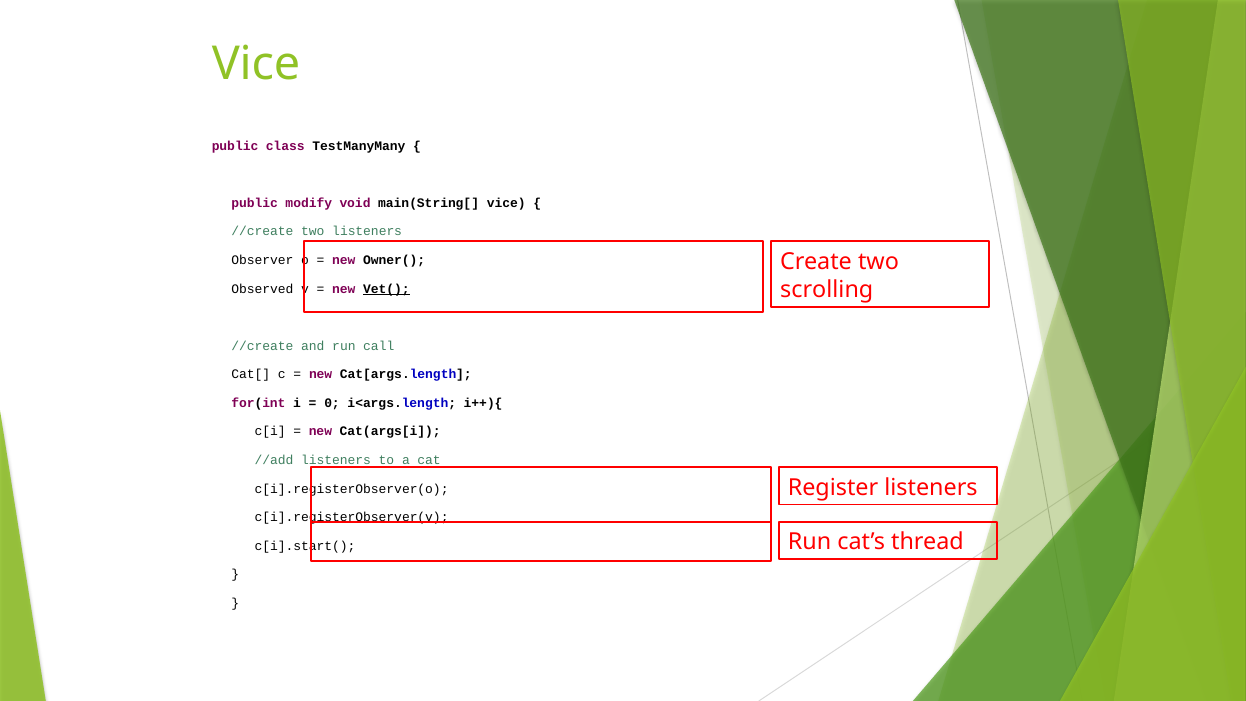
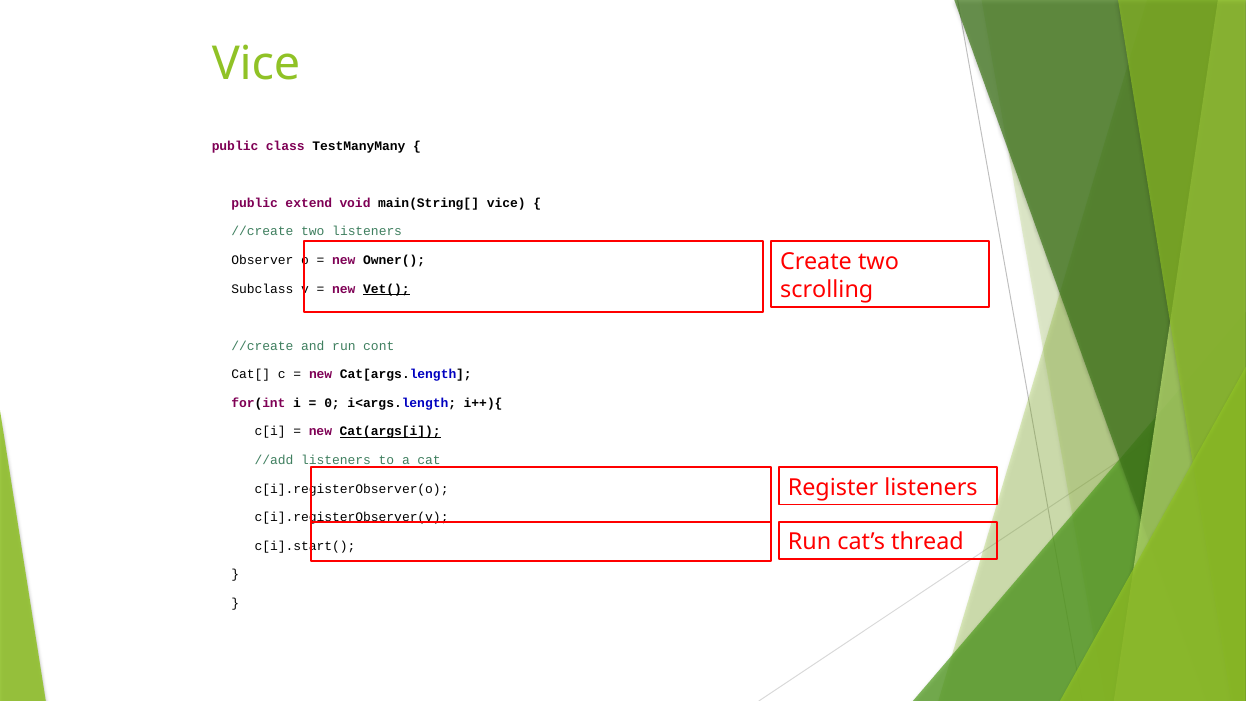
modify: modify -> extend (309, 203)
Observed: Observed -> Subclass (262, 289)
call: call -> cont (379, 346)
Cat(args[i underline: none -> present (390, 432)
